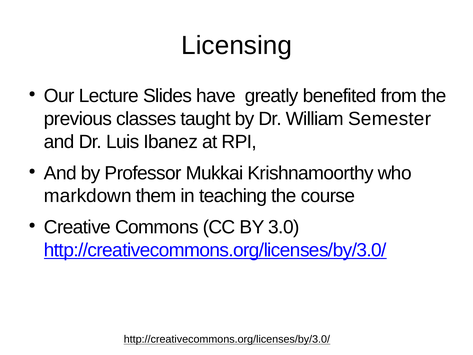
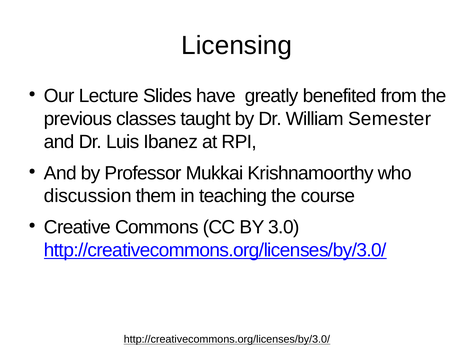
markdown: markdown -> discussion (88, 196)
